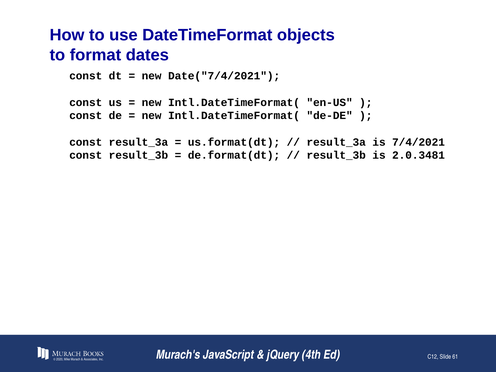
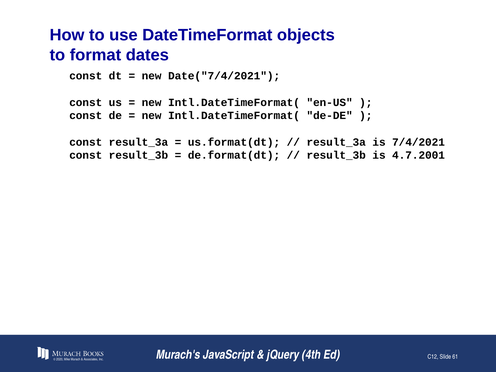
2.0.3481: 2.0.3481 -> 4.7.2001 (419, 155)
